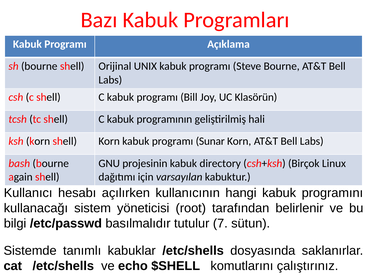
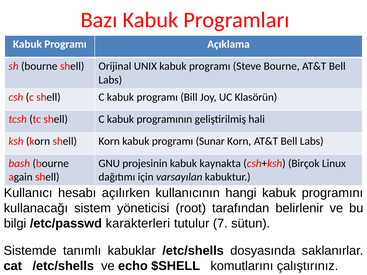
directory: directory -> kaynakta (220, 163)
basılmalıdır: basılmalıdır -> karakterleri (138, 224)
